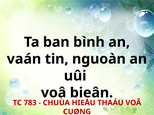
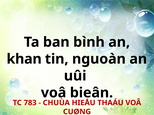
vaán: vaán -> khan (24, 59)
